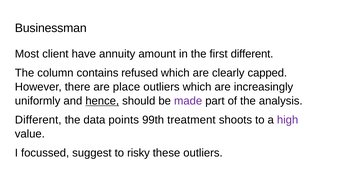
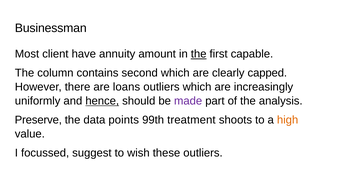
the underline: none -> present (199, 54)
first different: different -> capable (252, 54)
refused: refused -> second (140, 73)
place: place -> loans (126, 87)
Different: Different -> Preserve (38, 120)
high colour: purple -> orange (288, 120)
risky: risky -> wish (138, 153)
